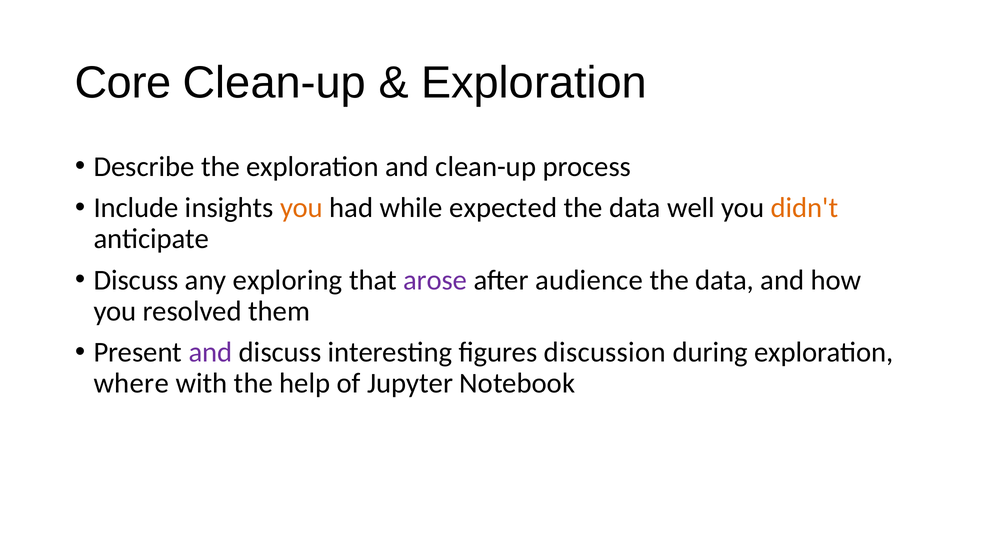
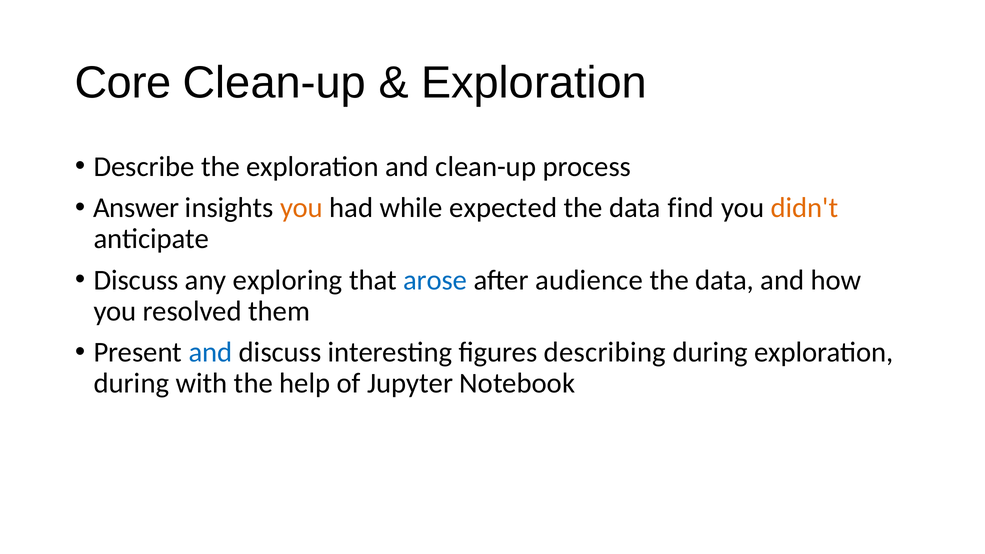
Include: Include -> Answer (136, 208)
well: well -> find (691, 208)
arose colour: purple -> blue (435, 280)
and colour: purple -> blue (211, 353)
discussion: discussion -> describing (605, 353)
where: where -> during (131, 384)
